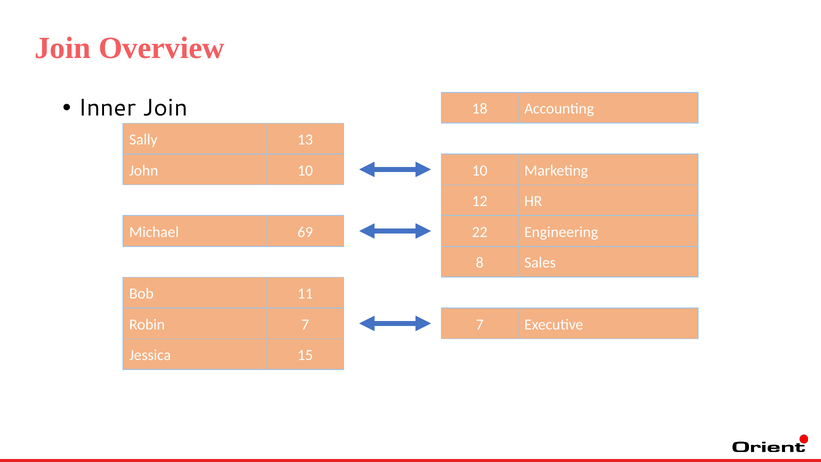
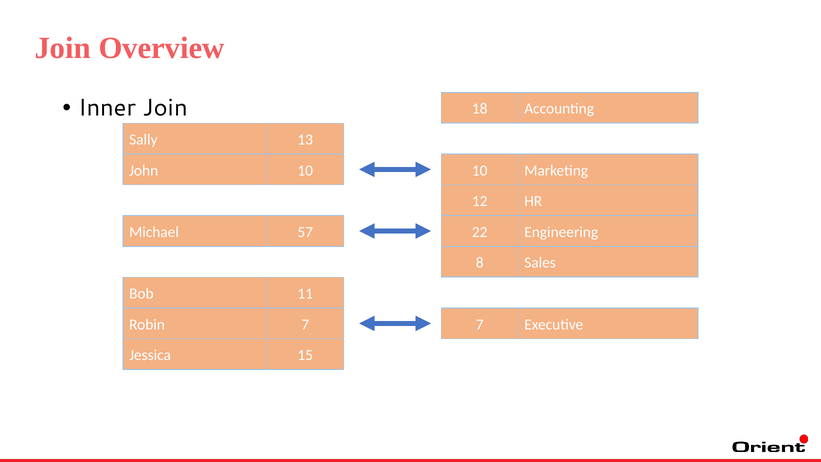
69: 69 -> 57 (305, 232)
